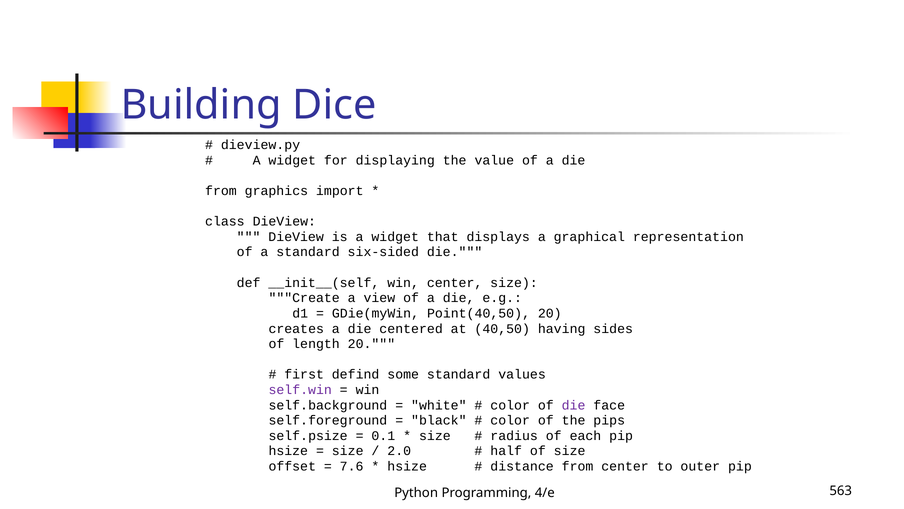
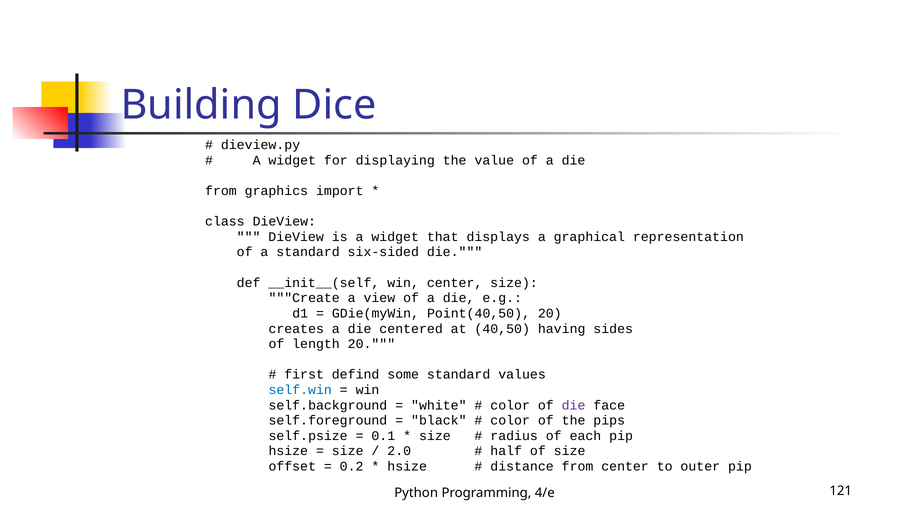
self.win colour: purple -> blue (300, 389)
7.6: 7.6 -> 0.2 (352, 466)
563: 563 -> 121 (841, 490)
